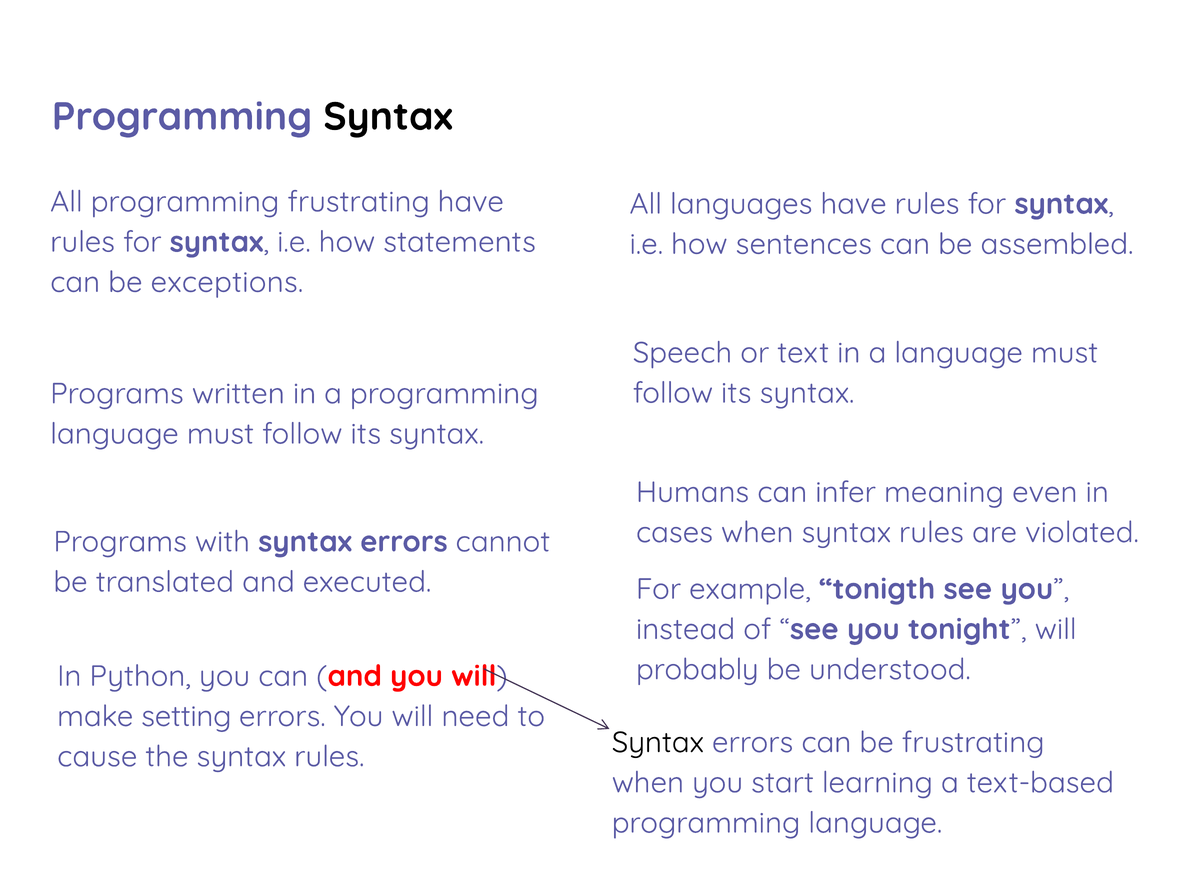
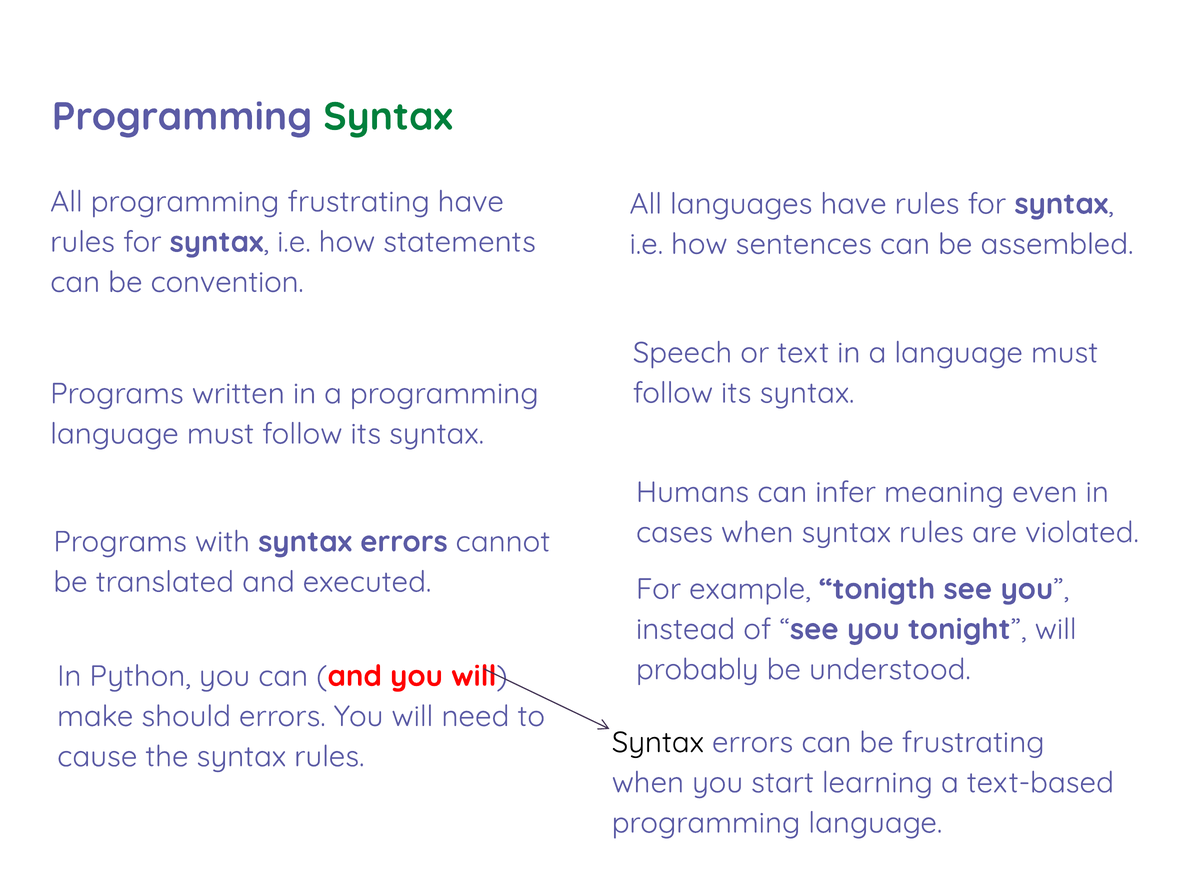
Syntax colour: black -> green (388, 117)
exceptions: exceptions -> convention (227, 282)
setting: setting -> should (186, 716)
